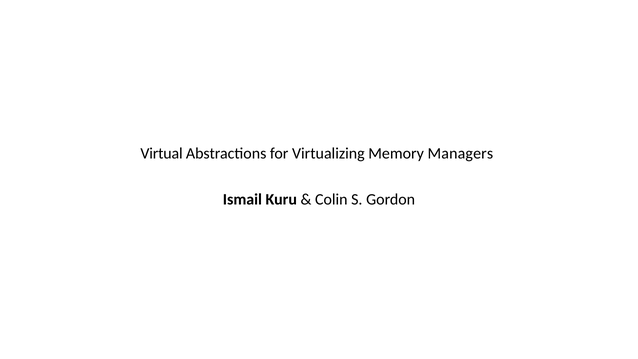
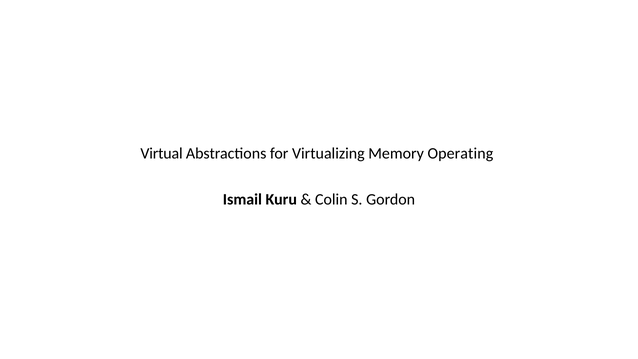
Managers: Managers -> Operating (460, 153)
